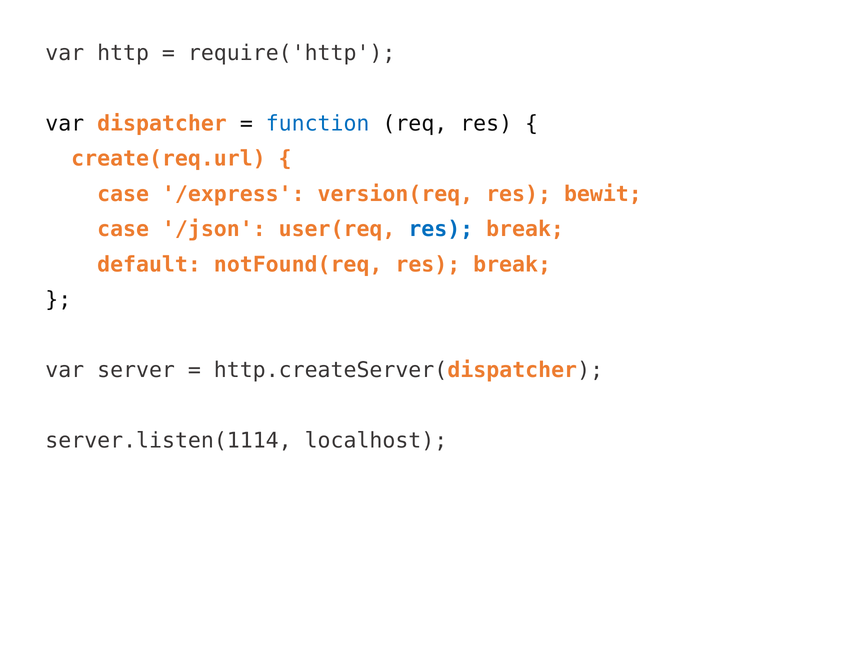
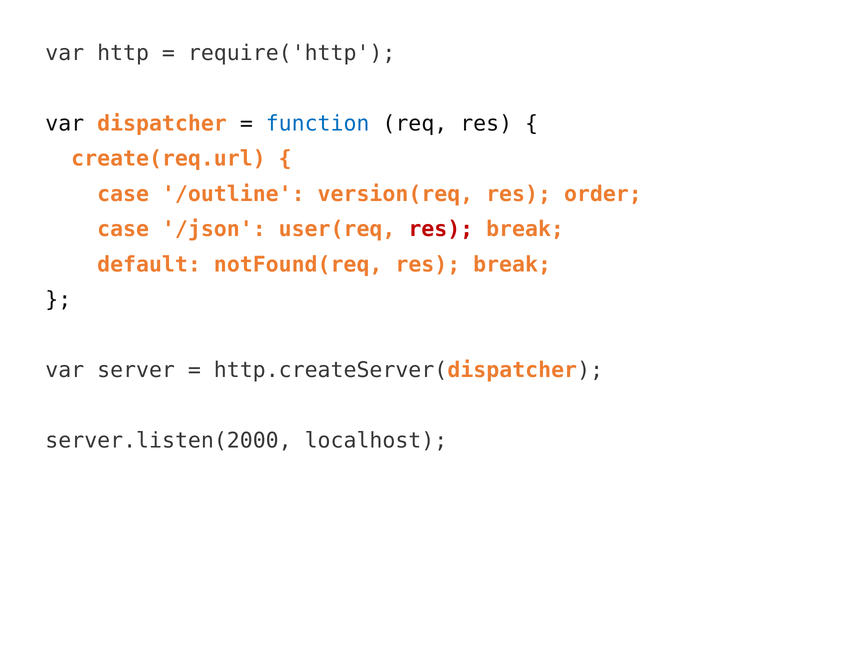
/express: /express -> /outline (233, 194)
bewit: bewit -> order (603, 194)
res colour: blue -> red (441, 230)
server.listen(1114: server.listen(1114 -> server.listen(2000 (169, 441)
